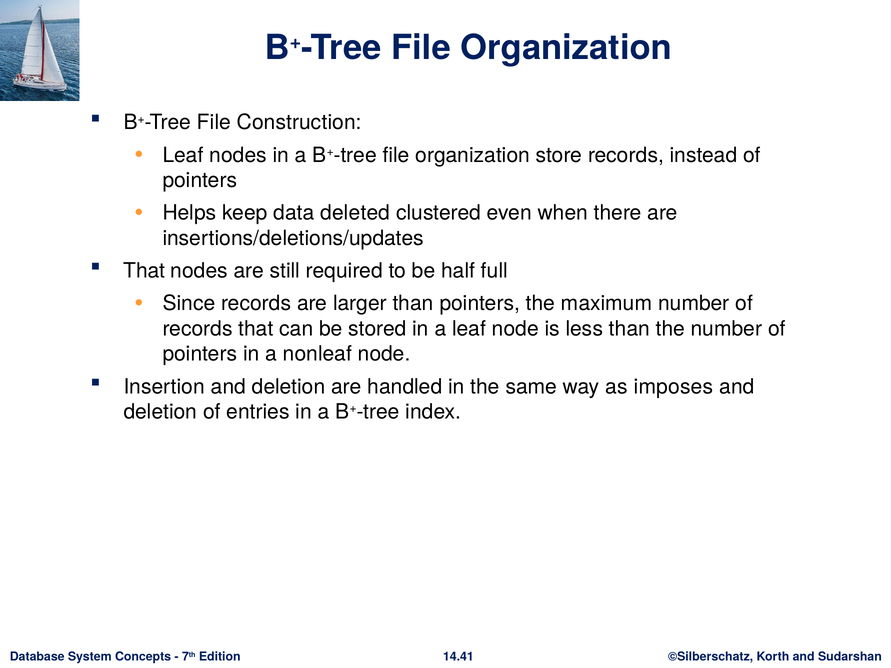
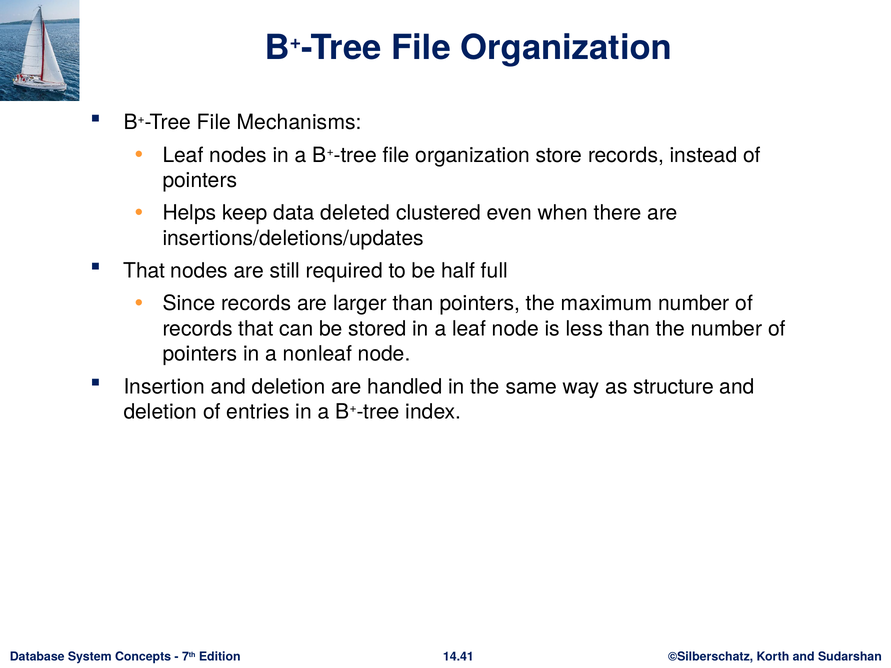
Construction: Construction -> Mechanisms (299, 123)
imposes: imposes -> structure (674, 387)
